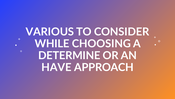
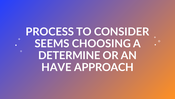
VARIOUS: VARIOUS -> PROCESS (50, 32)
WHILE: WHILE -> SEEMS (52, 43)
